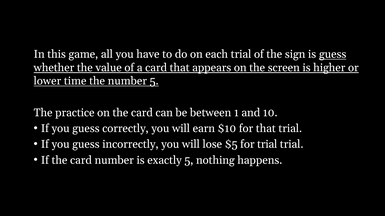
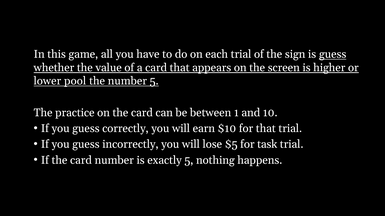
time: time -> pool (75, 81)
for trial: trial -> task (267, 145)
